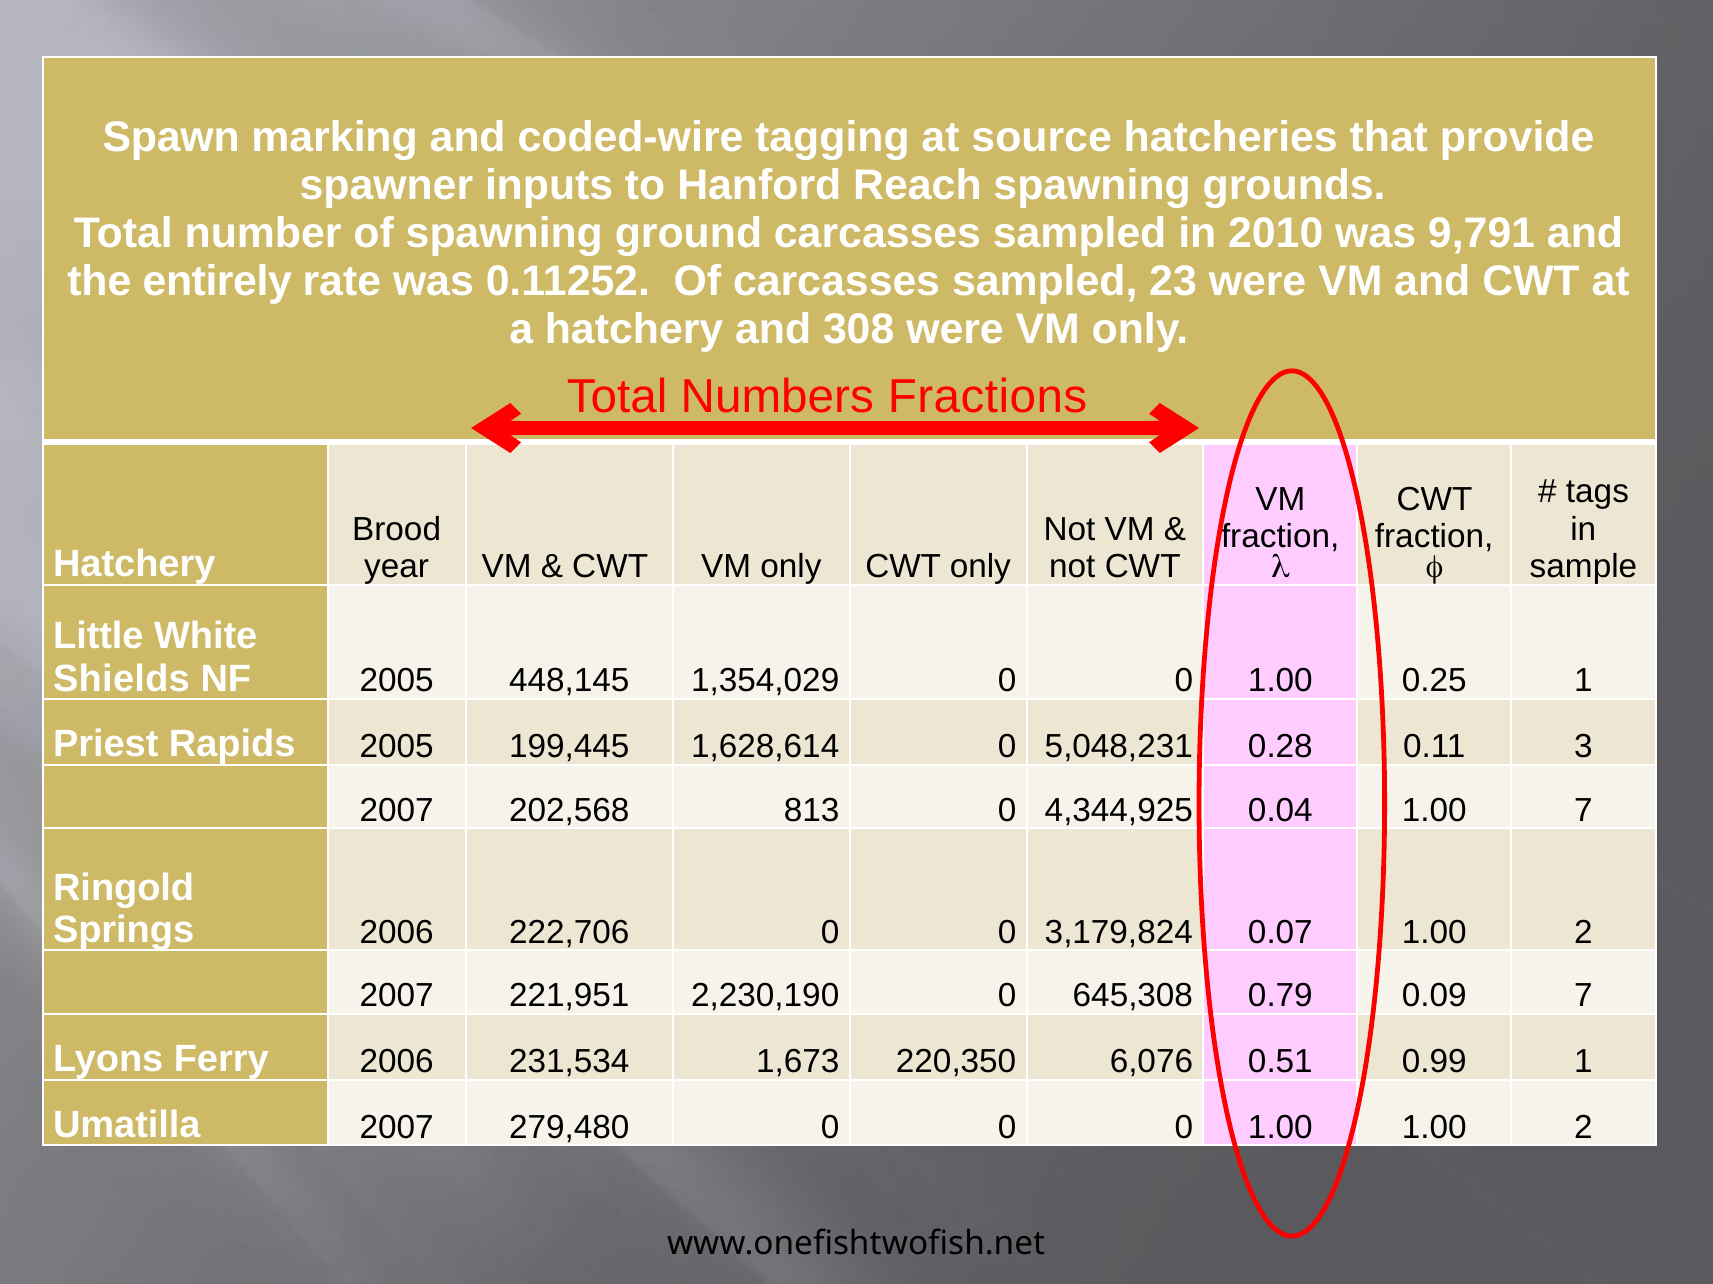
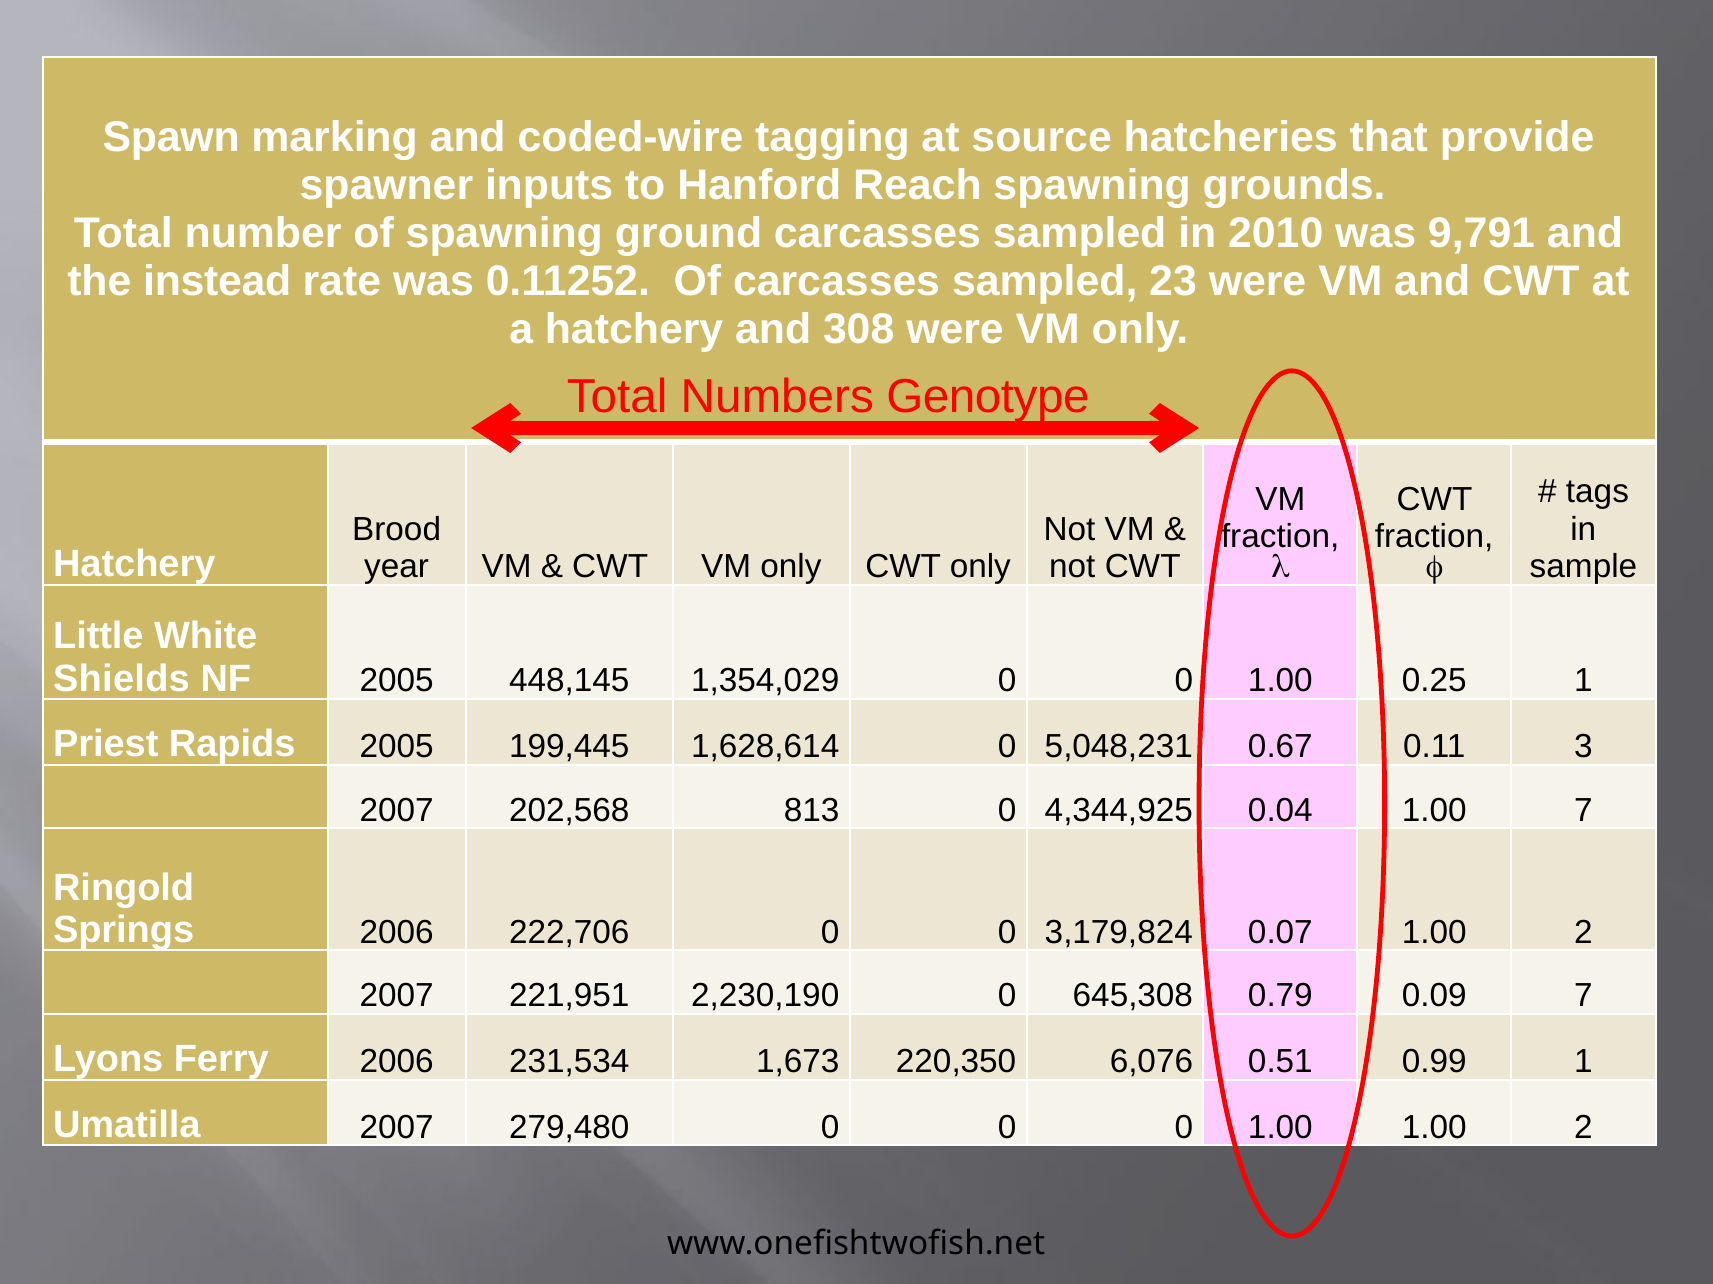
entirely: entirely -> instead (217, 281)
Fractions: Fractions -> Genotype (988, 397)
0.28: 0.28 -> 0.67 (1280, 747)
